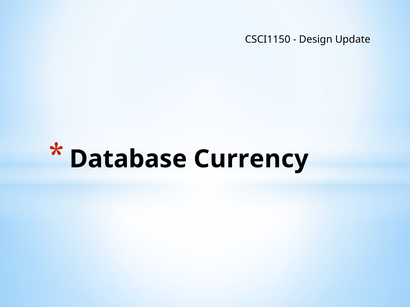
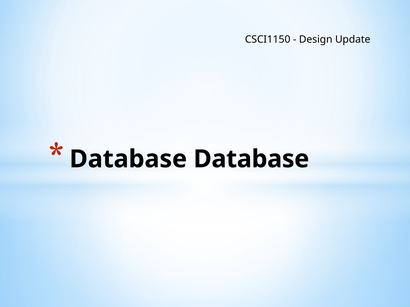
Database Currency: Currency -> Database (251, 159)
